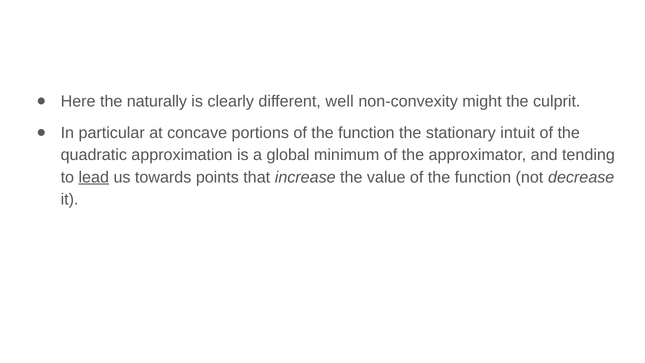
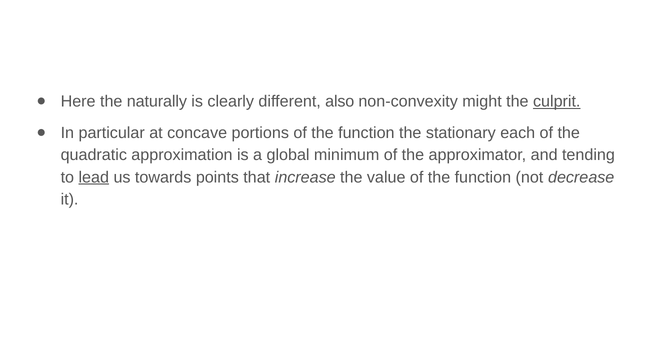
well: well -> also (340, 101)
culprit underline: none -> present (557, 101)
intuit: intuit -> each (518, 133)
